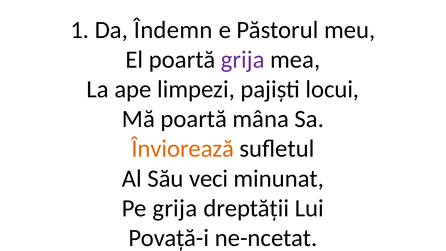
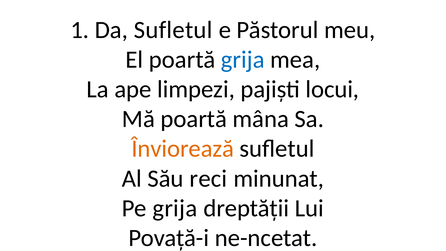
Da Îndemn: Îndemn -> Sufletul (173, 30)
grija colour: purple -> blue (243, 60)
veci: veci -> reci (208, 178)
